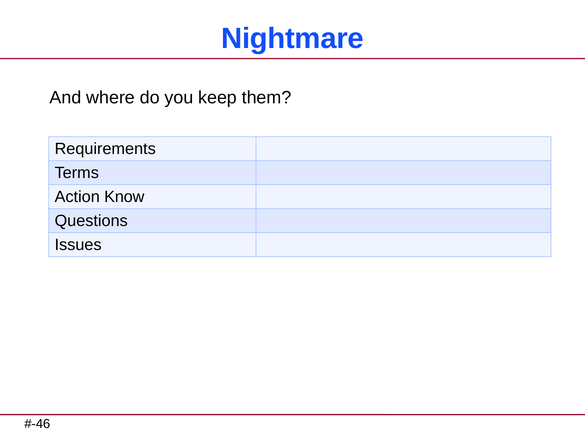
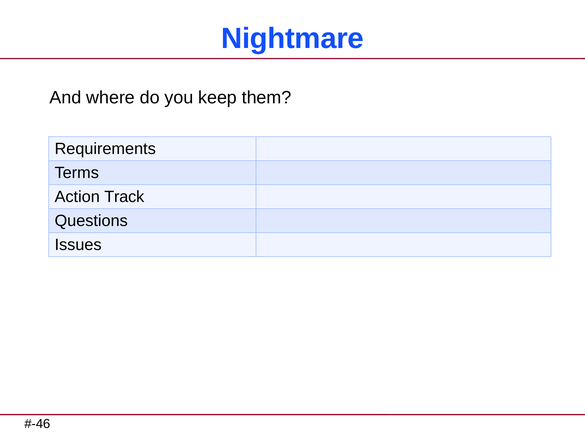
Know: Know -> Track (124, 197)
